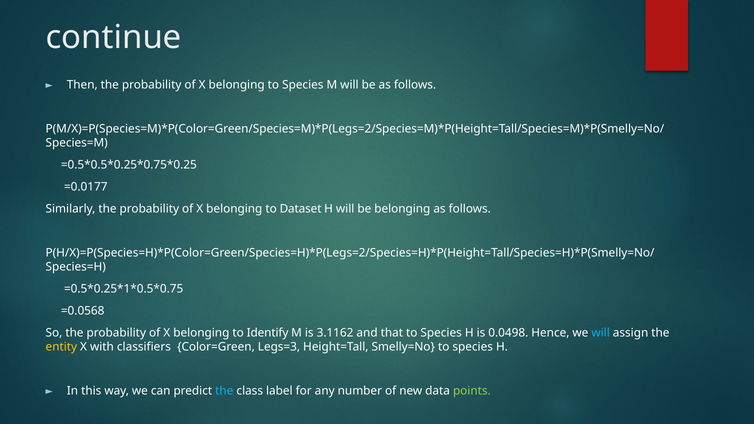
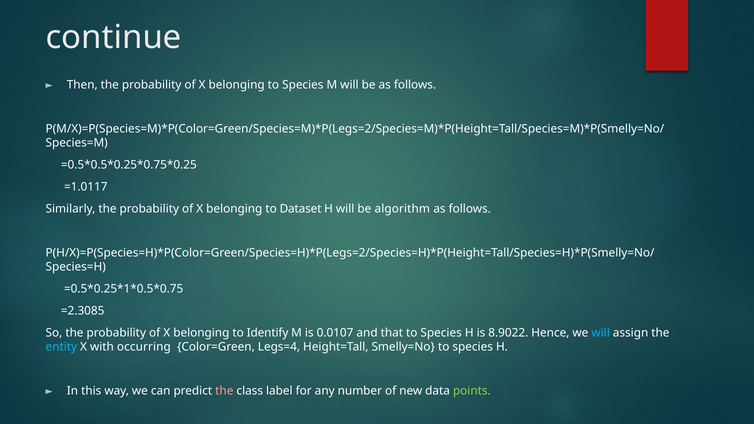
=0.0177: =0.0177 -> =1.0117 (86, 187)
be belonging: belonging -> algorithm (402, 209)
=0.0568: =0.0568 -> =2.3085 (83, 311)
3.1162: 3.1162 -> 0.0107 (335, 333)
0.0498: 0.0498 -> 8.9022 (508, 333)
entity colour: yellow -> light blue (61, 347)
classifiers: classifiers -> occurring (144, 347)
Legs=3: Legs=3 -> Legs=4 (279, 347)
the colour: light blue -> pink (224, 391)
